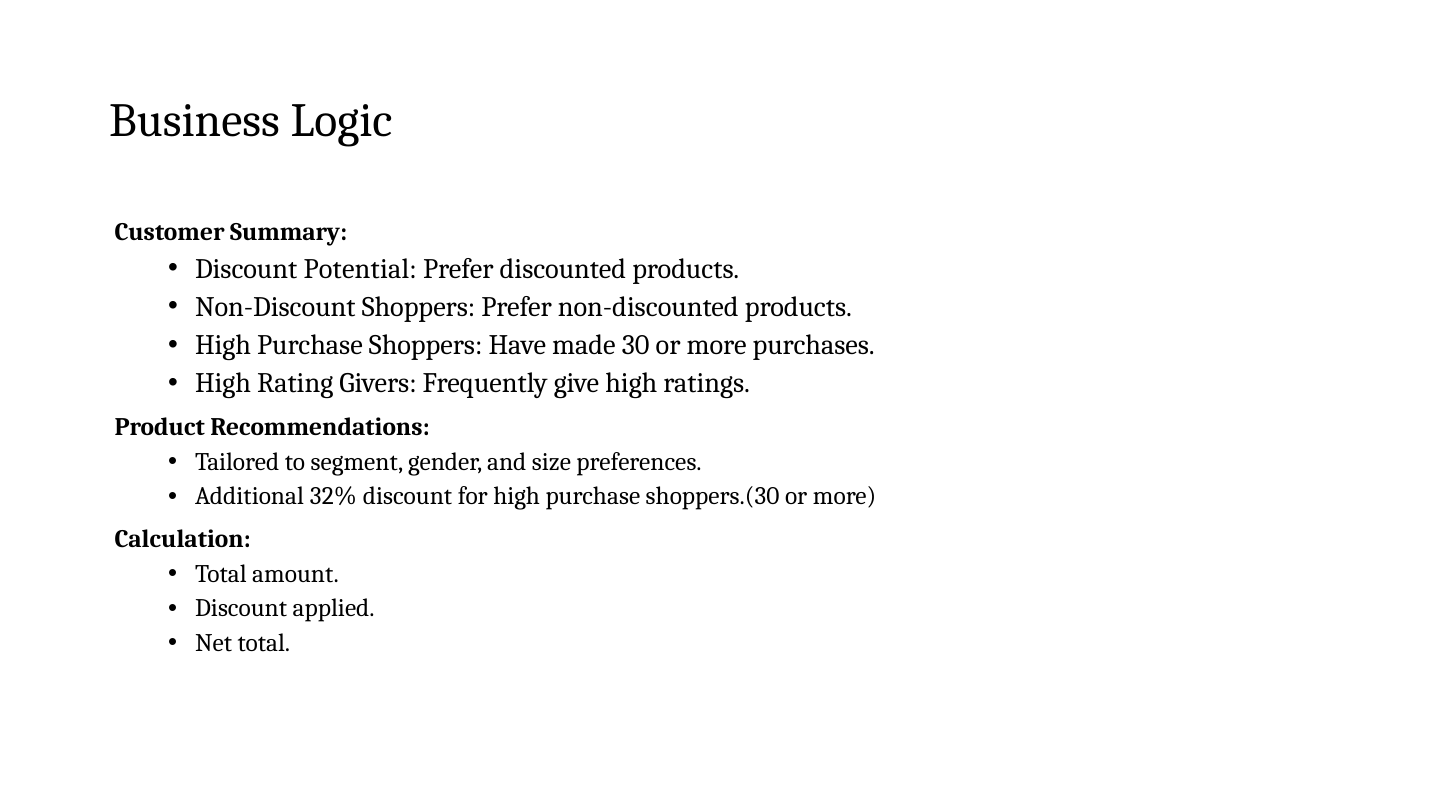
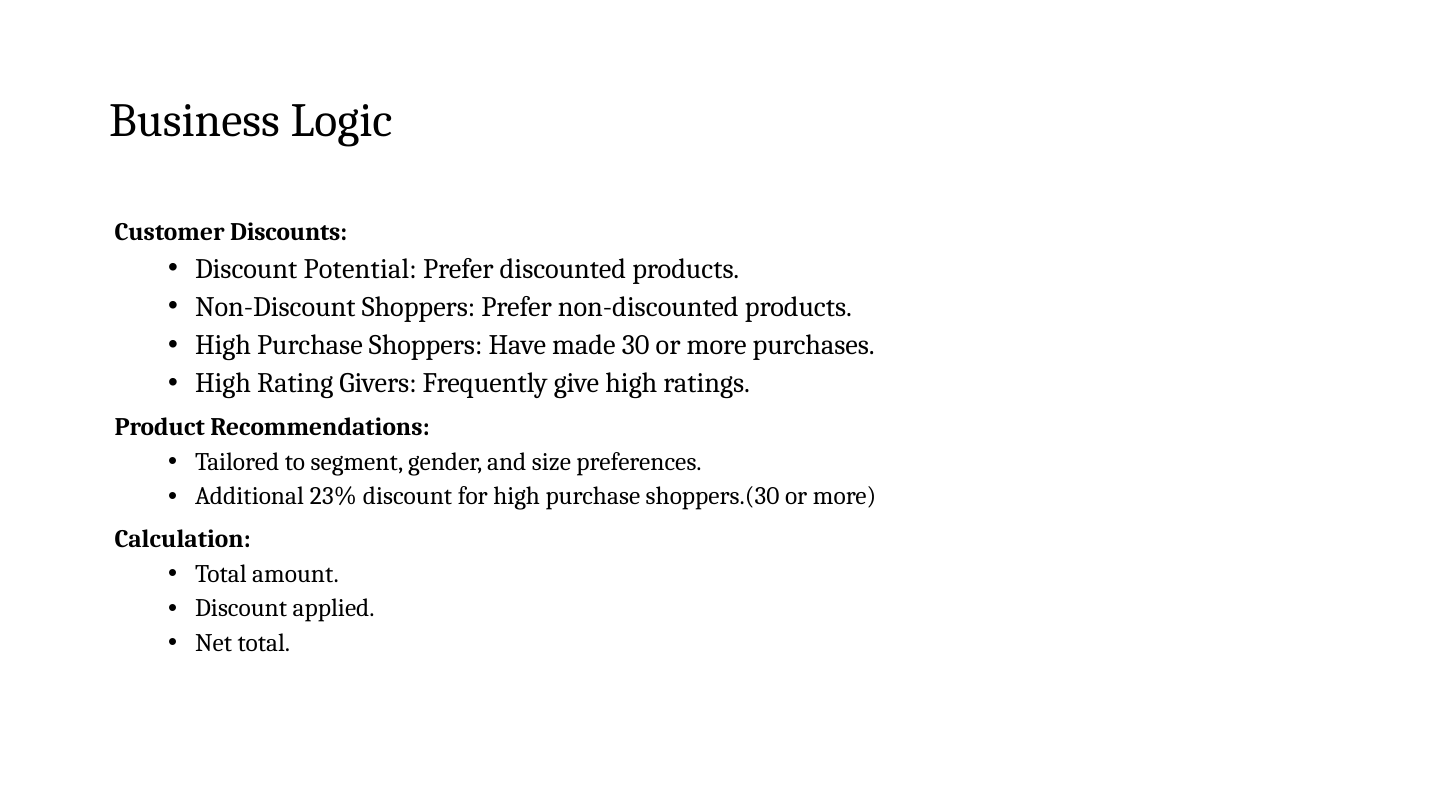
Summary: Summary -> Discounts (289, 233)
32%: 32% -> 23% (333, 497)
